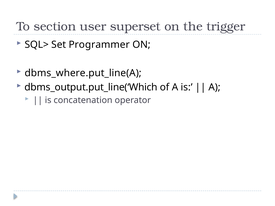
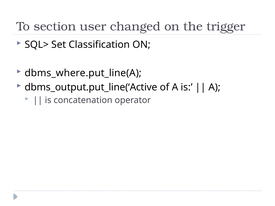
superset: superset -> changed (135, 27)
Programmer: Programmer -> Classification (99, 45)
dbms_output.put_line(‘Which: dbms_output.put_line(‘Which -> dbms_output.put_line(‘Active (91, 87)
